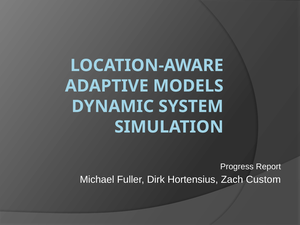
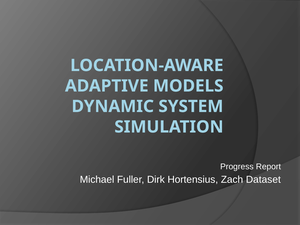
Custom: Custom -> Dataset (263, 180)
